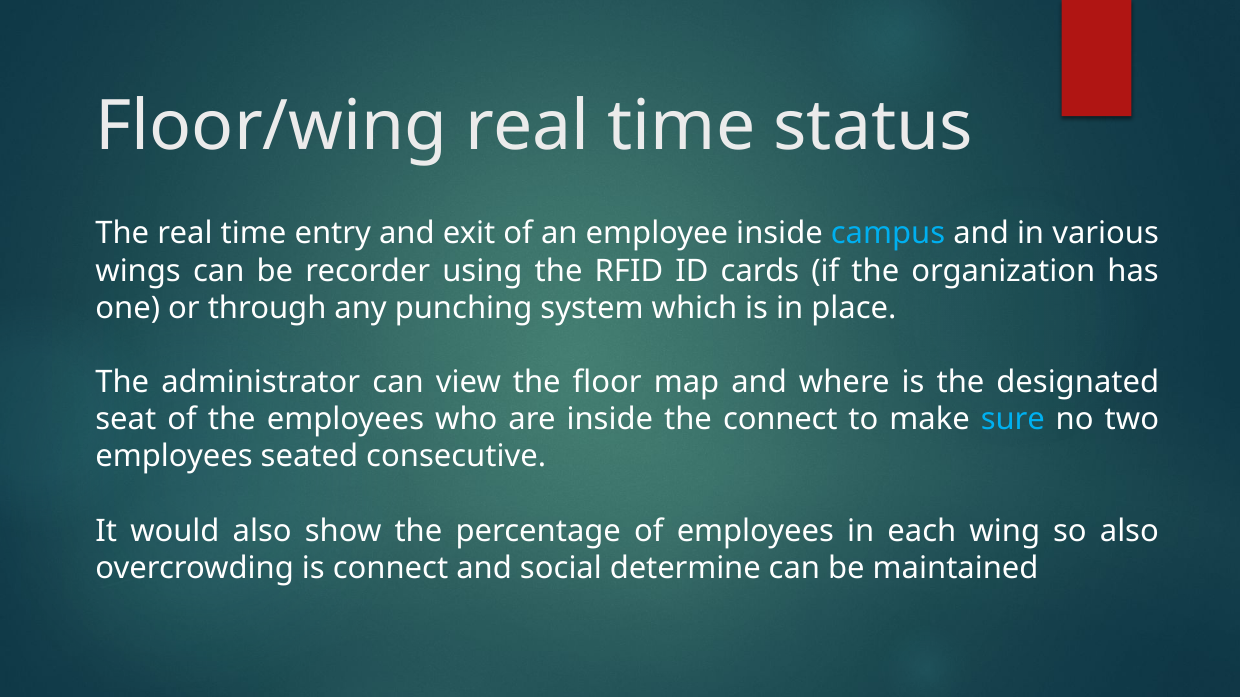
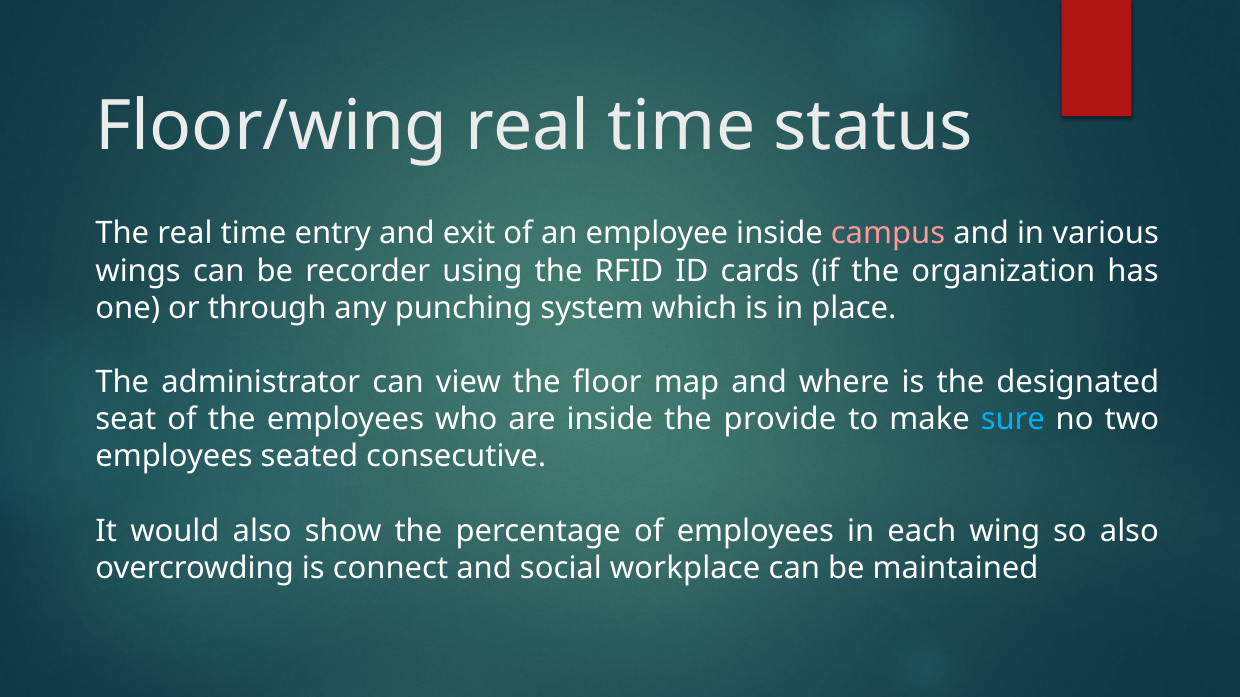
campus colour: light blue -> pink (888, 234)
the connect: connect -> provide (780, 420)
determine: determine -> workplace (685, 569)
